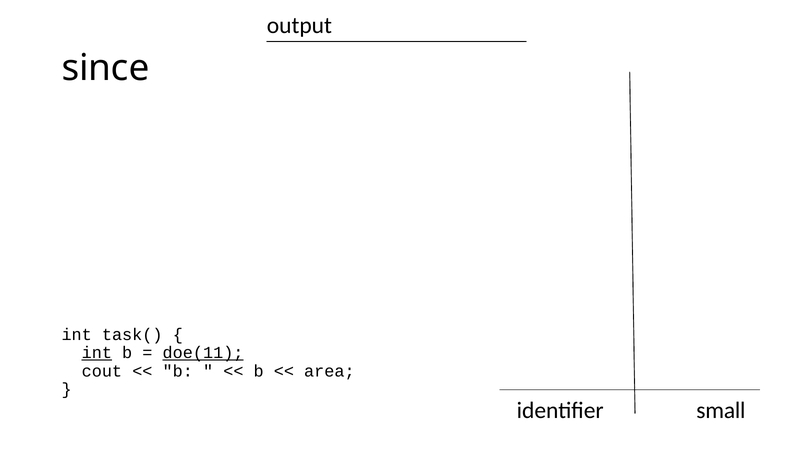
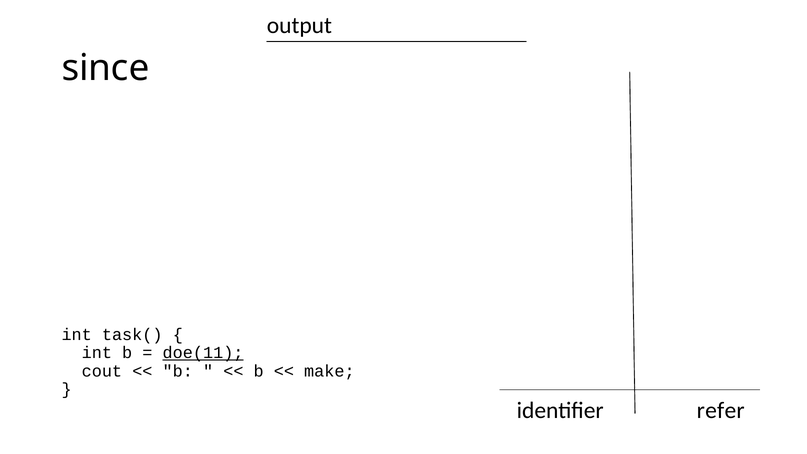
int underline: present -> none (97, 353)
area: area -> make (329, 371)
small: small -> refer (721, 410)
